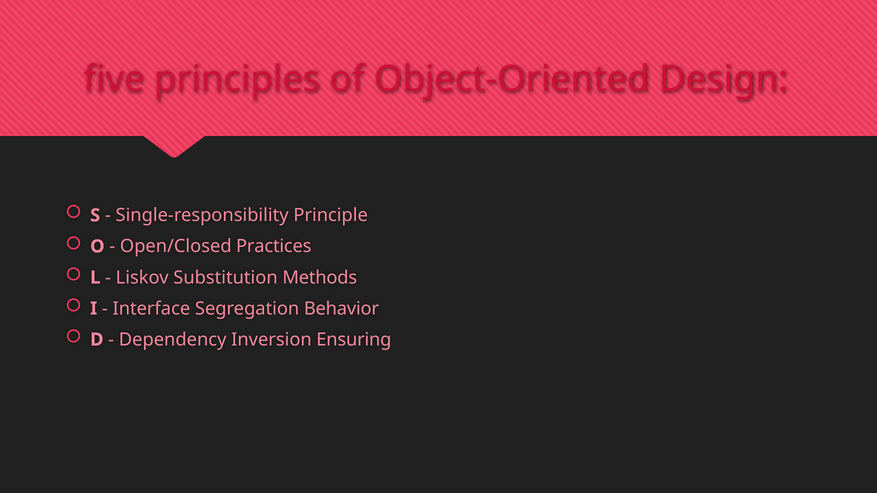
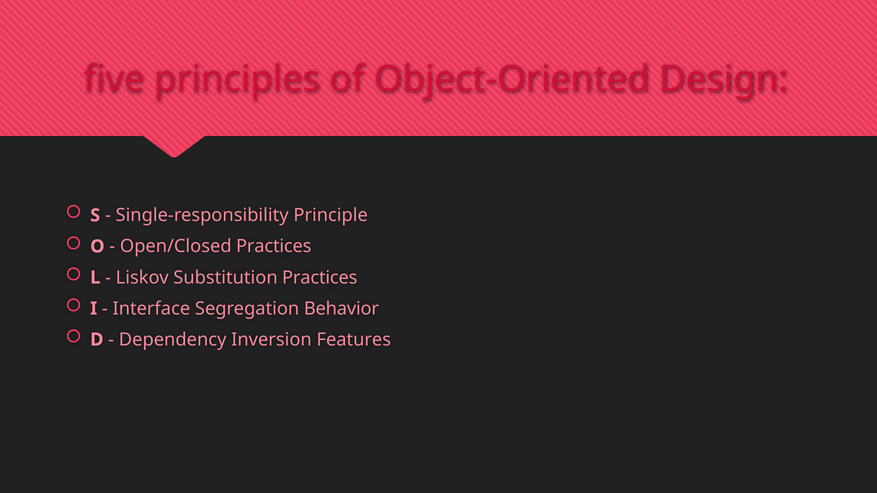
Substitution Methods: Methods -> Practices (320, 278)
Ensuring: Ensuring -> Features (354, 340)
